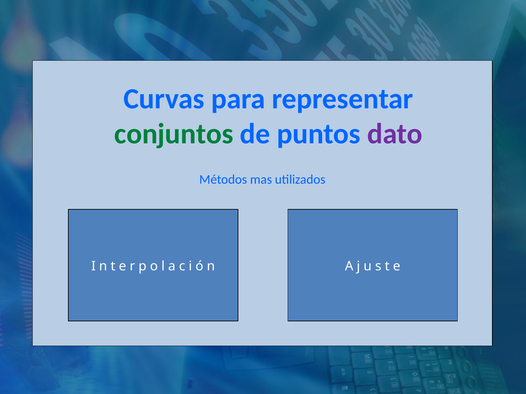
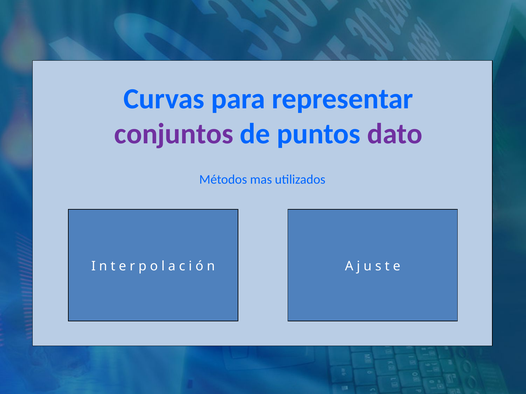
conjuntos colour: green -> purple (174, 134)
